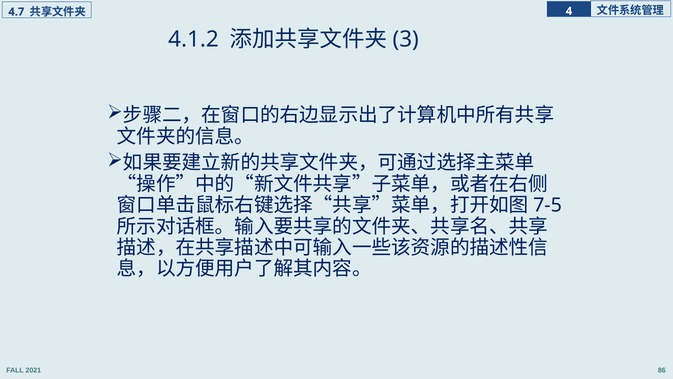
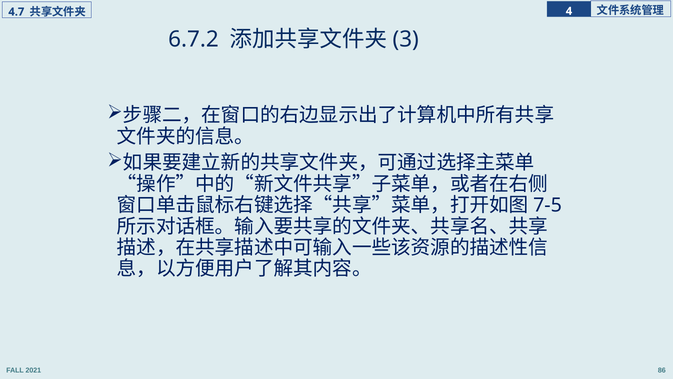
4.1.2: 4.1.2 -> 6.7.2 (193, 39)
